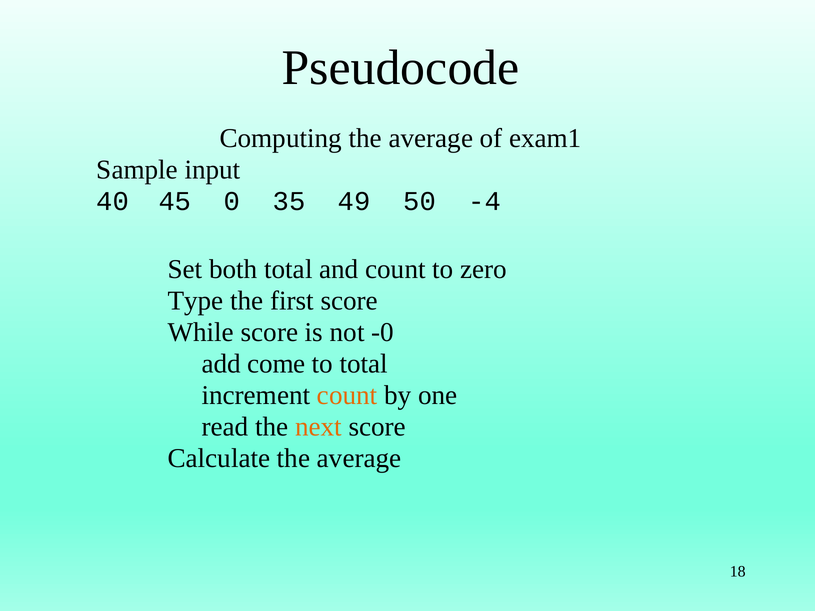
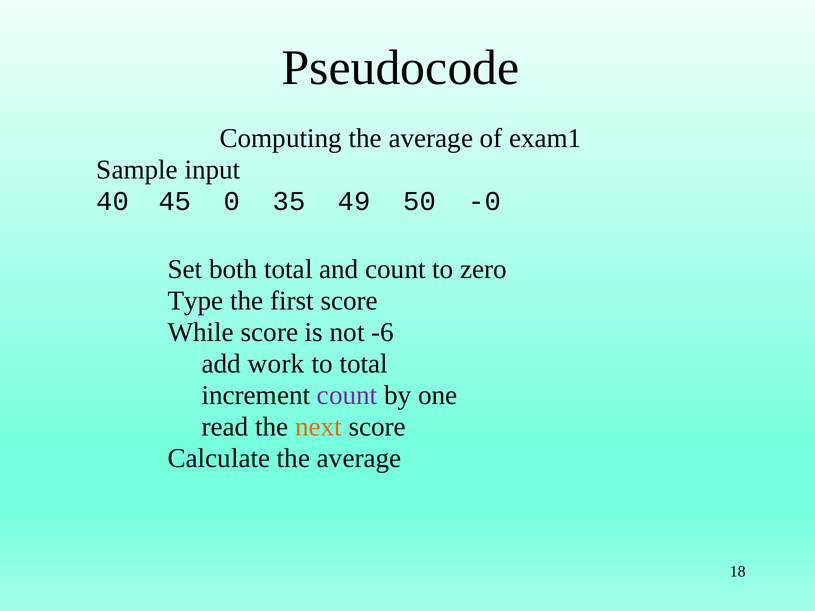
-4: -4 -> -0 (485, 201)
-0: -0 -> -6 (383, 333)
come: come -> work (276, 364)
count colour: orange -> purple (347, 396)
